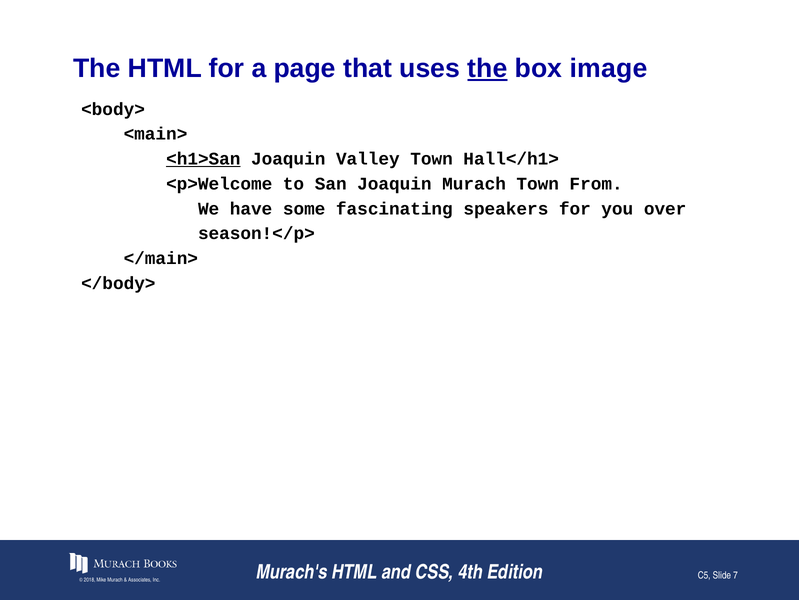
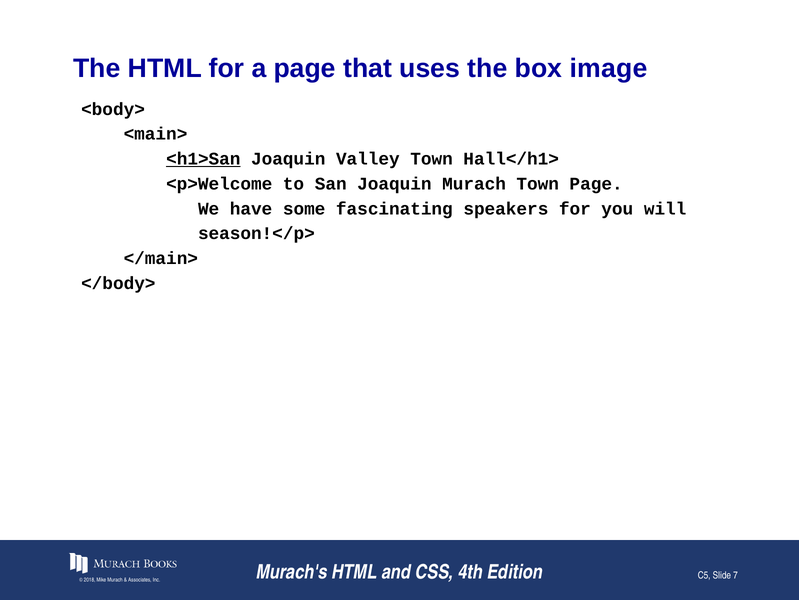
the underline: present -> none (487, 68)
Town From: From -> Page (596, 184)
over: over -> will (665, 208)
